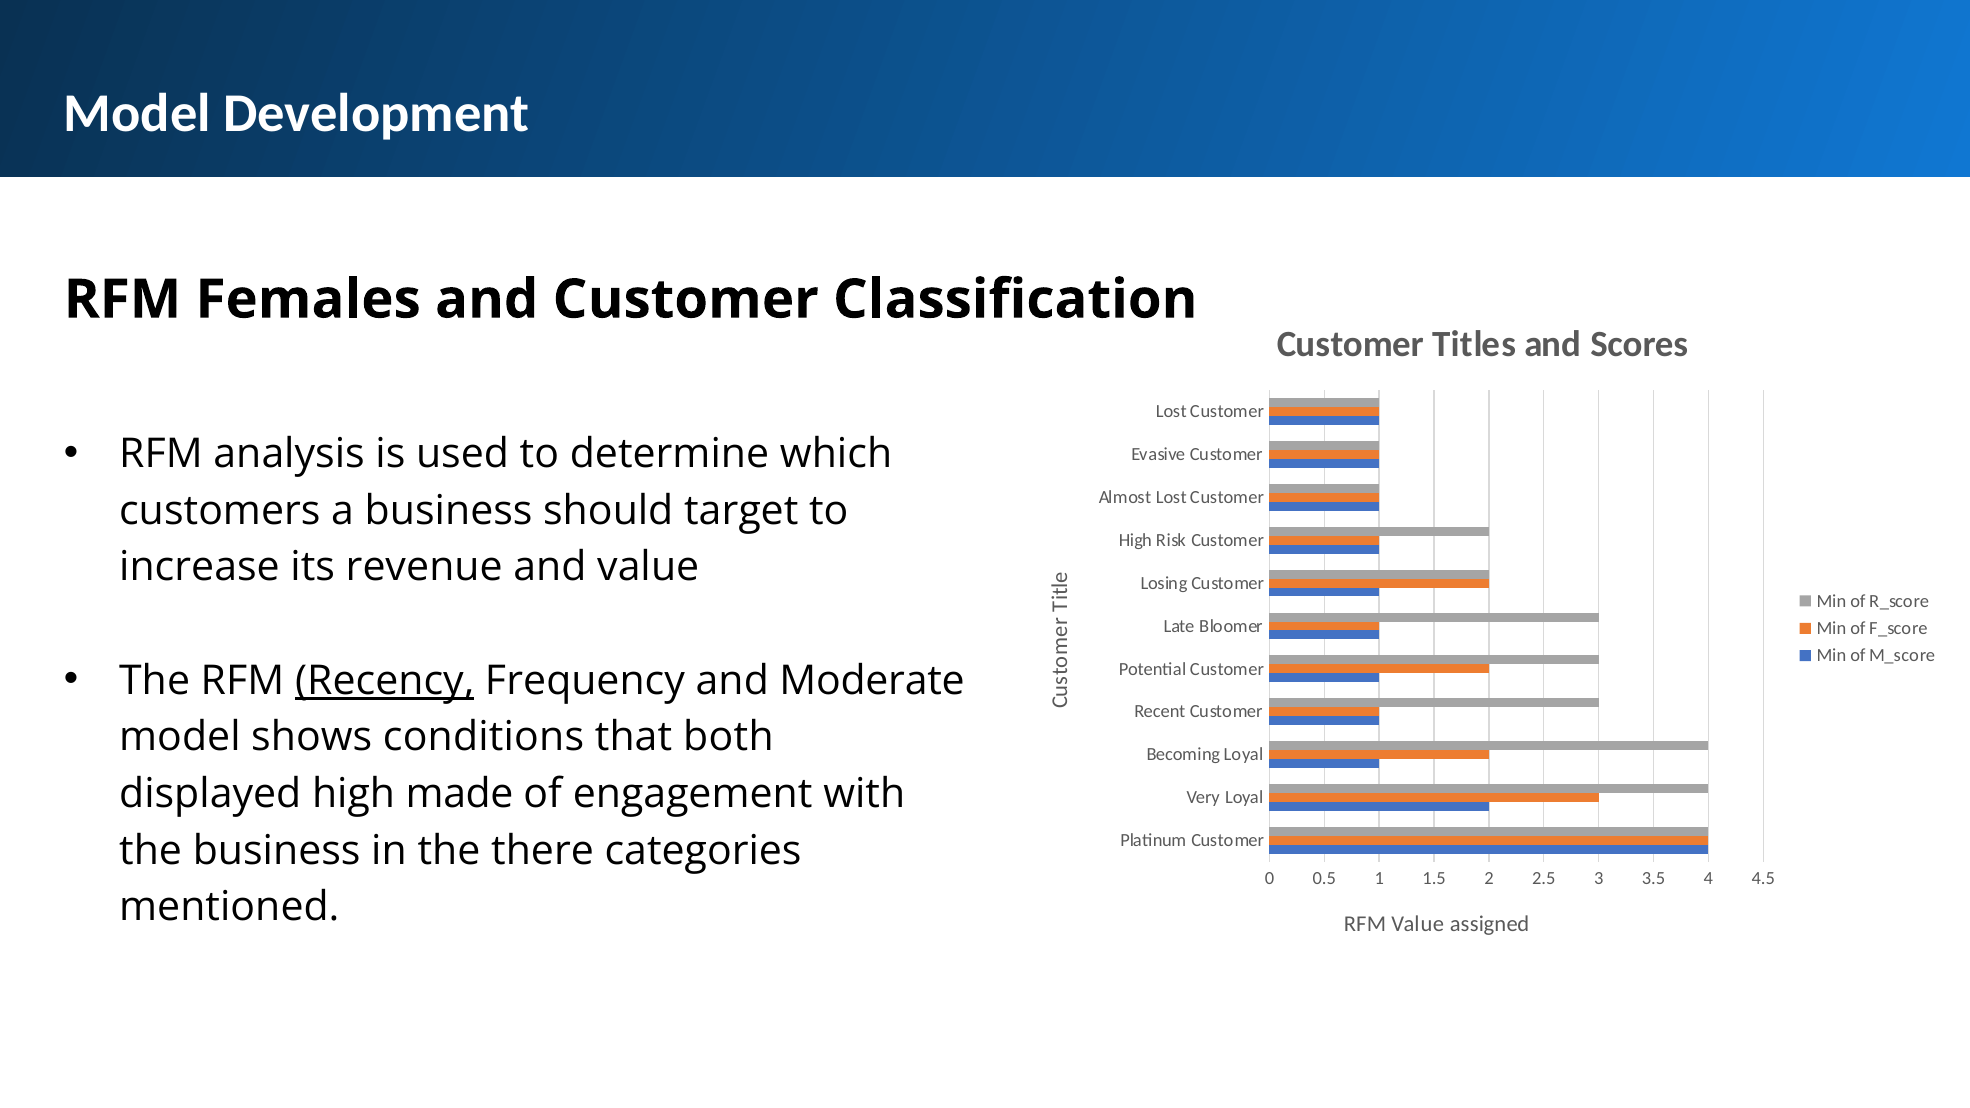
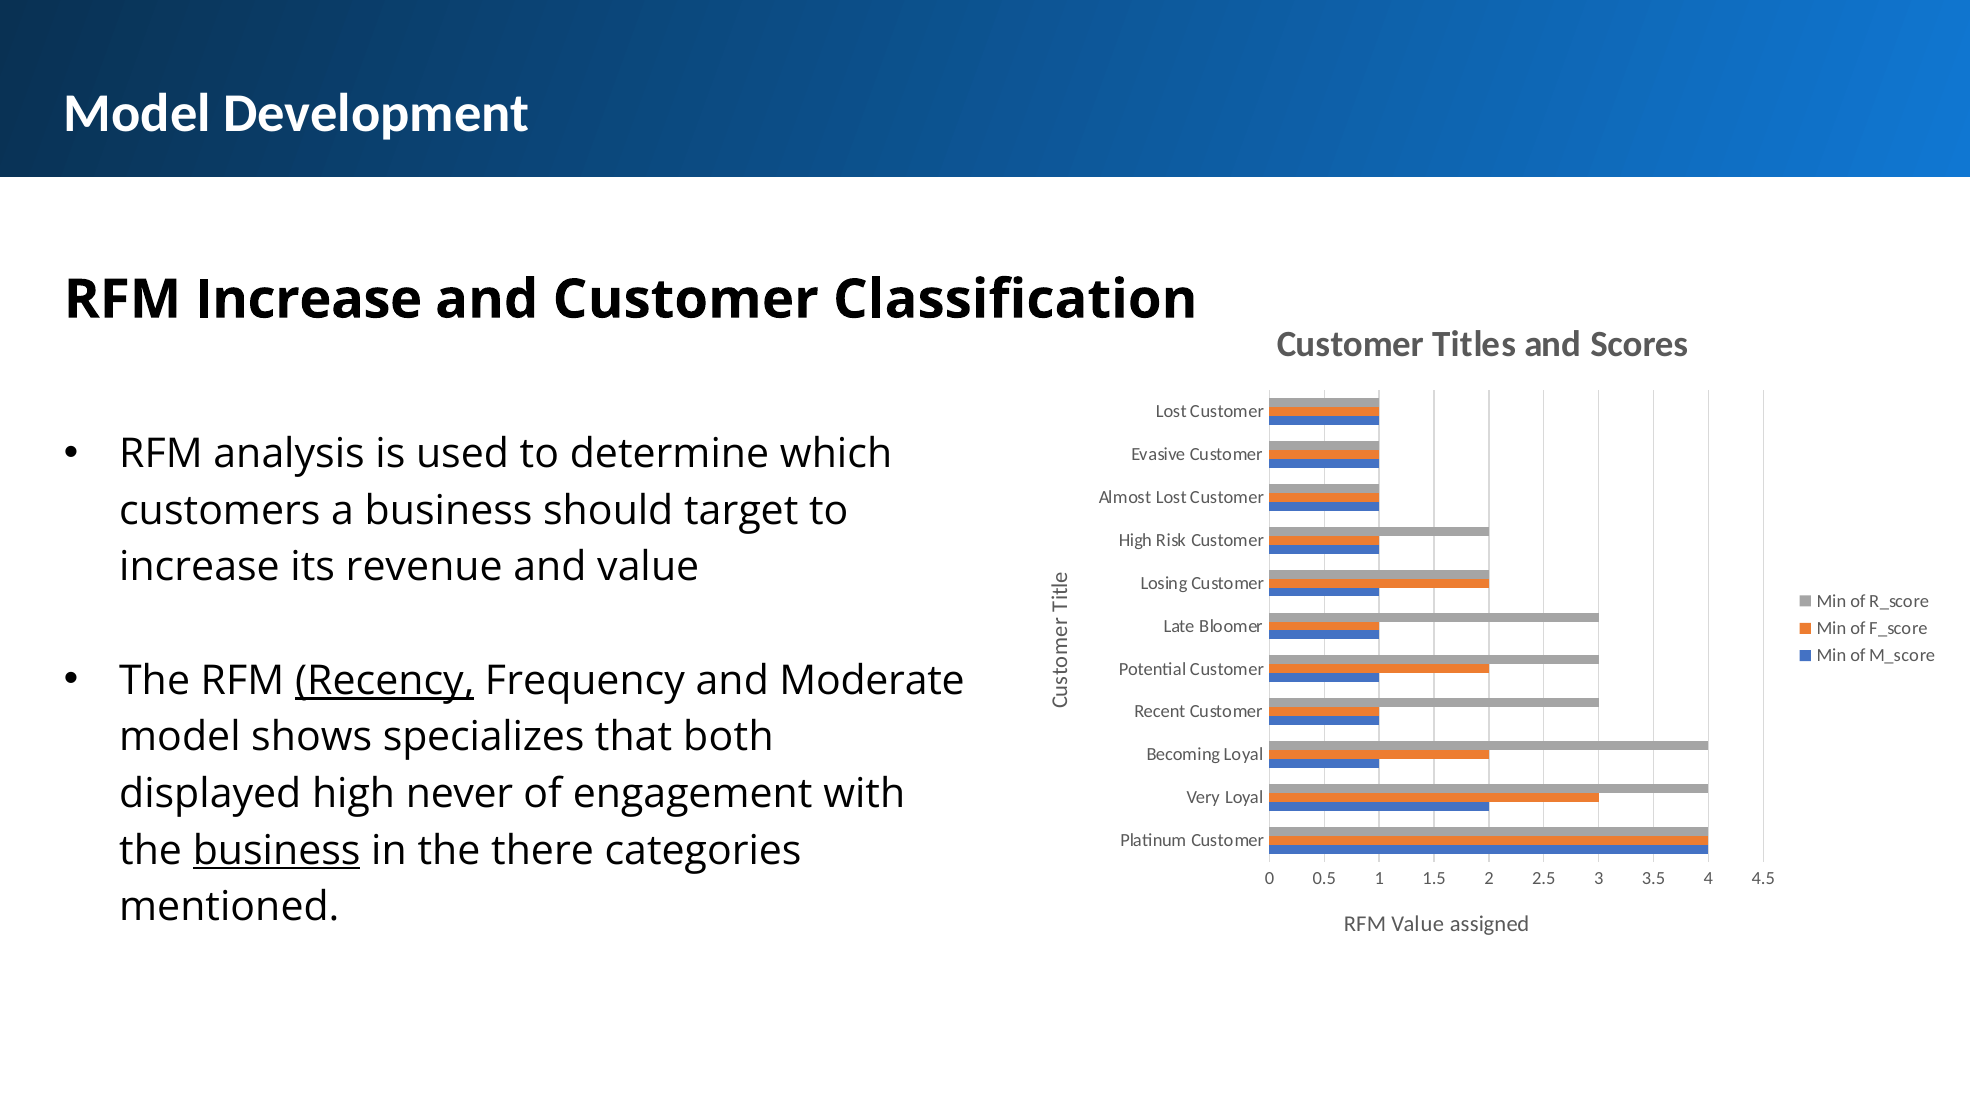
RFM Females: Females -> Increase (308, 300)
conditions: conditions -> specializes (484, 737)
made: made -> never (460, 794)
business underline: none -> present (277, 851)
